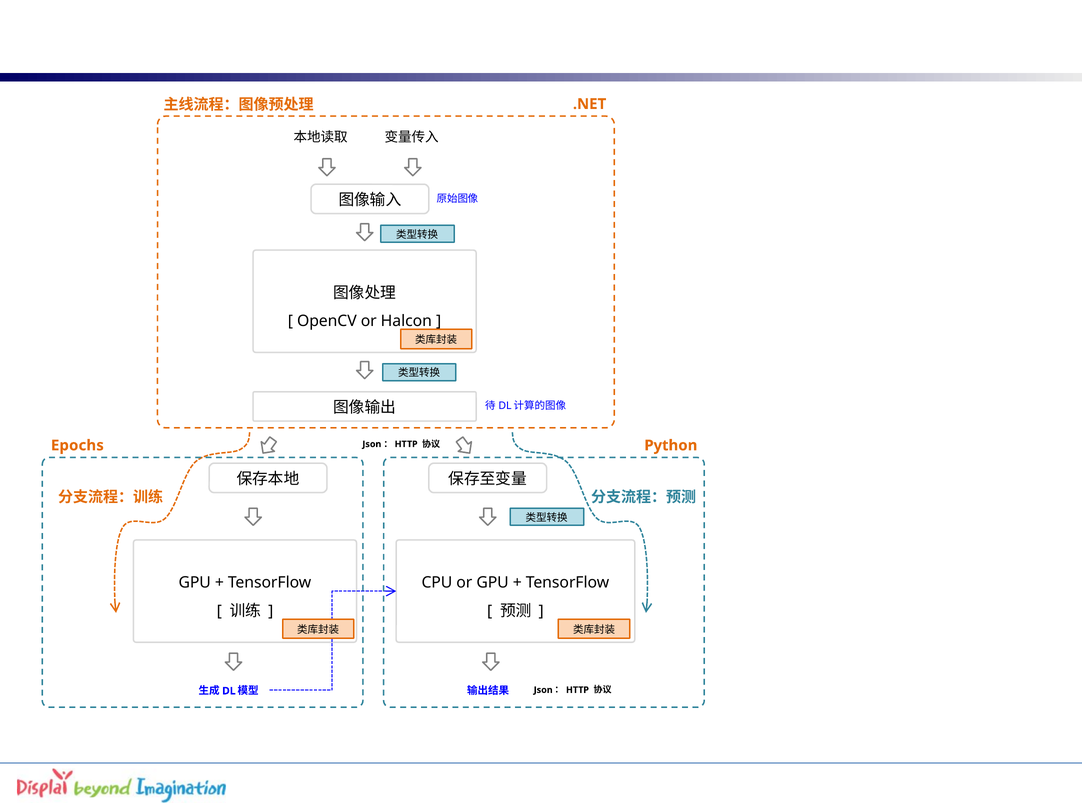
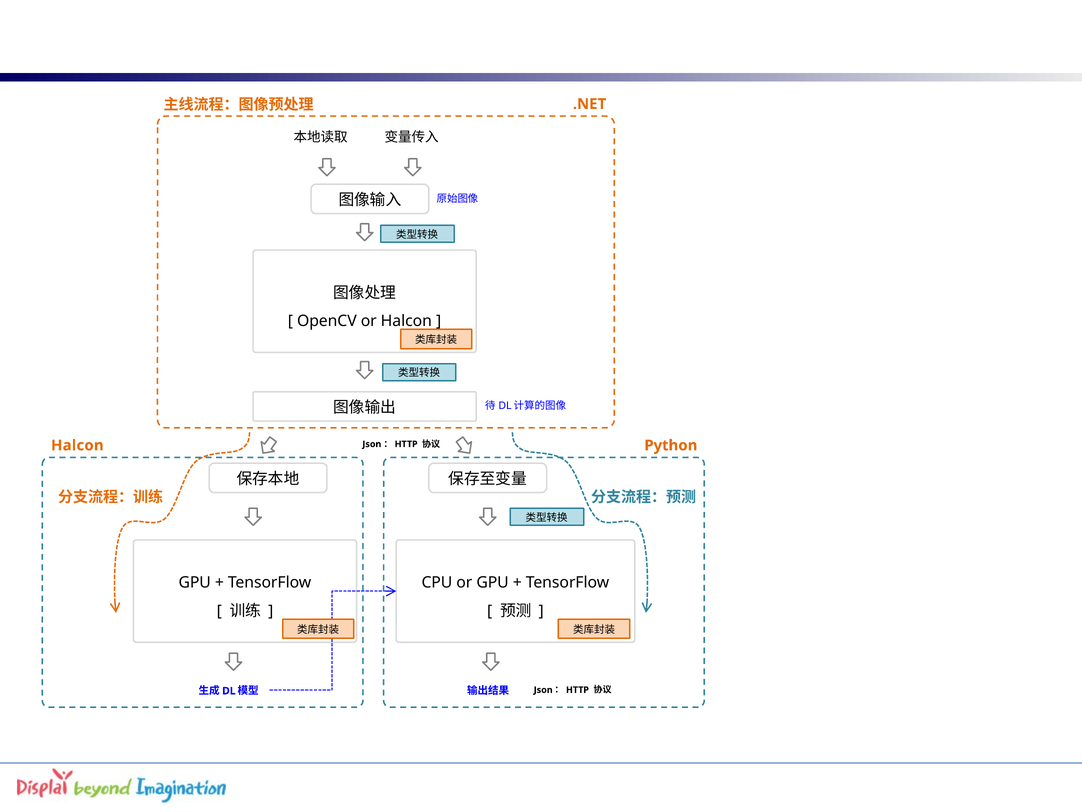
Epochs: Epochs -> Halcon (77, 445)
